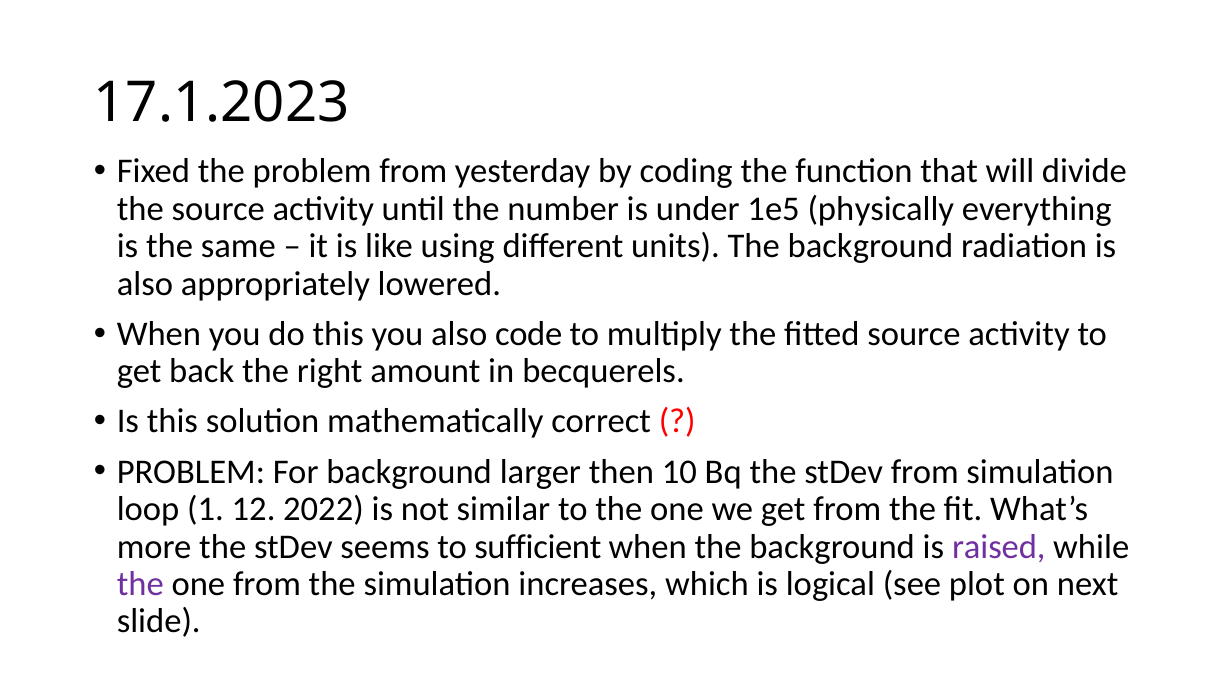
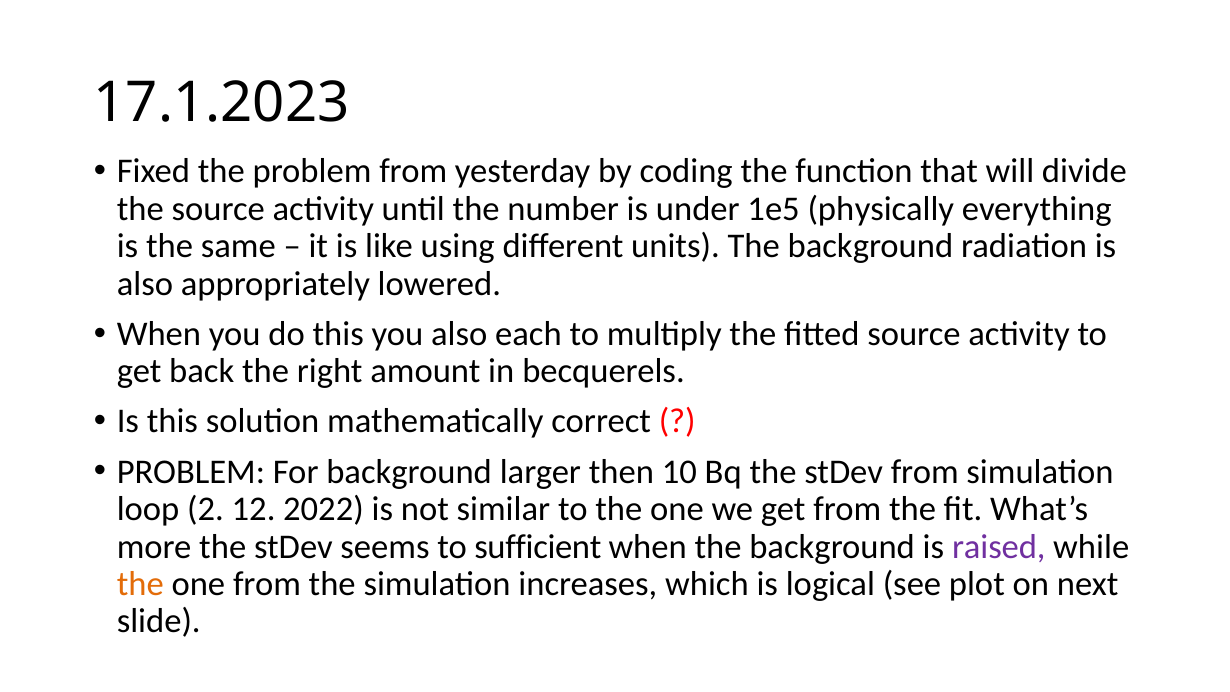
code: code -> each (528, 334)
1: 1 -> 2 (206, 509)
the colour: purple -> orange (140, 584)
